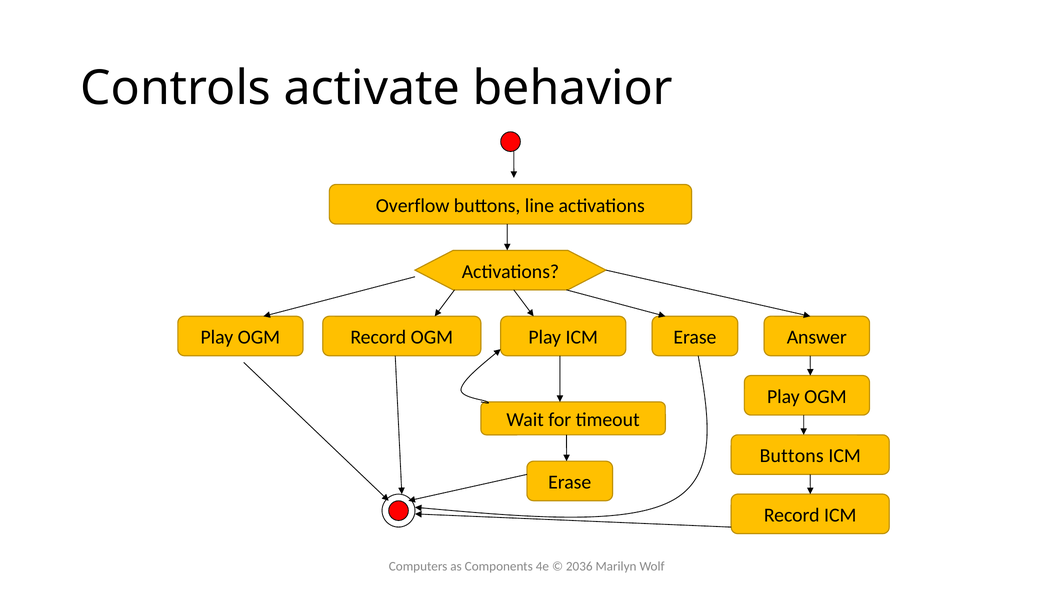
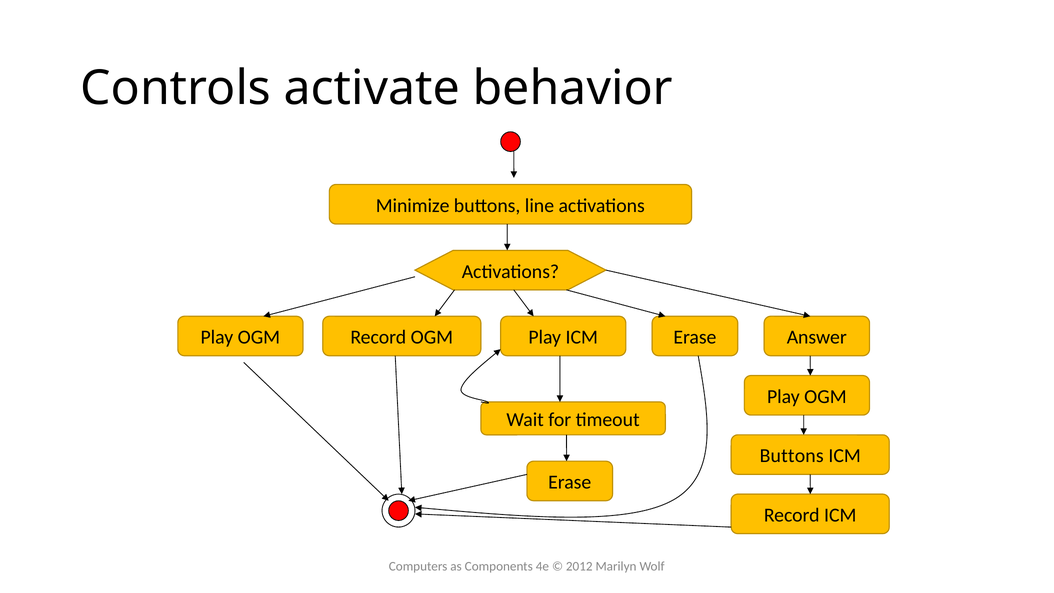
Overflow: Overflow -> Minimize (413, 206)
2036: 2036 -> 2012 (579, 566)
